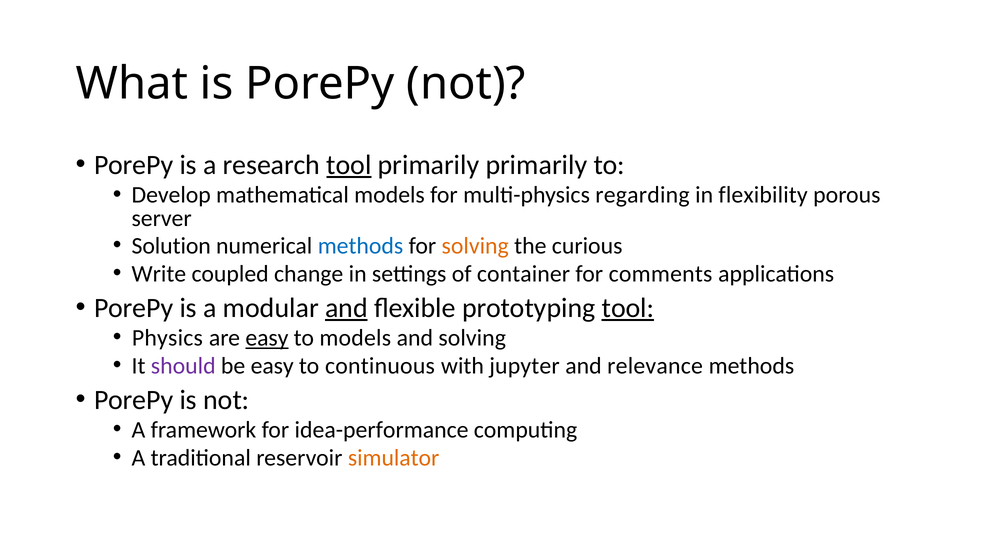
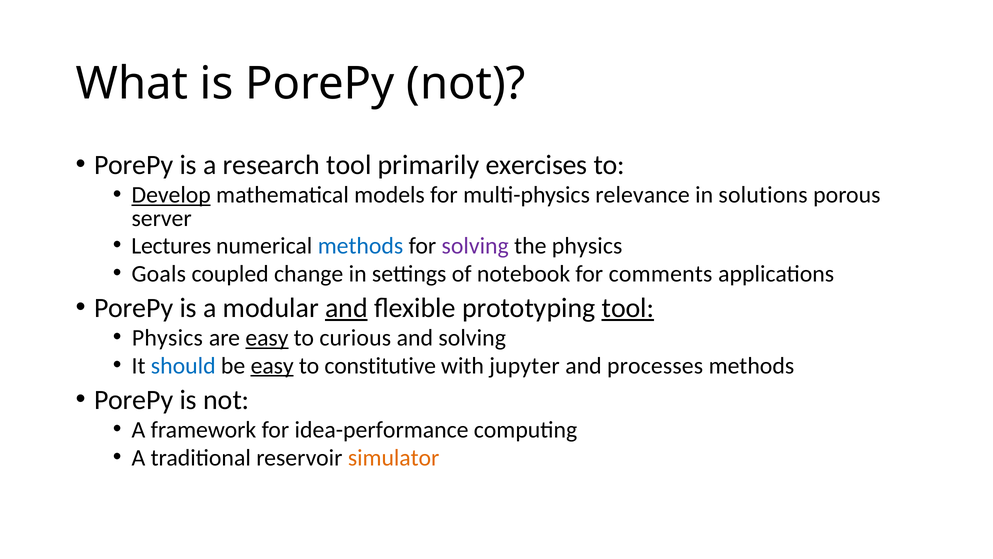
tool underline: present -> none (349, 165)
primarily primarily: primarily -> exercises (536, 165)
Develop underline: none -> present (171, 195)
regarding: regarding -> relevance (642, 195)
flexibility: flexibility -> solutions (763, 195)
Solution: Solution -> Lectures (171, 246)
solving colour: orange -> purple (475, 246)
the curious: curious -> physics (587, 246)
Write: Write -> Goals (159, 273)
container: container -> notebook (524, 273)
to models: models -> curious (355, 338)
should colour: purple -> blue (183, 365)
easy underline: none -> present (272, 365)
continuous: continuous -> constitutive (380, 365)
relevance: relevance -> processes (655, 365)
